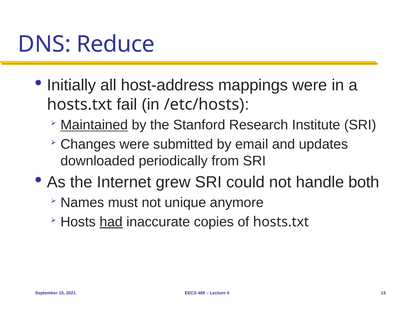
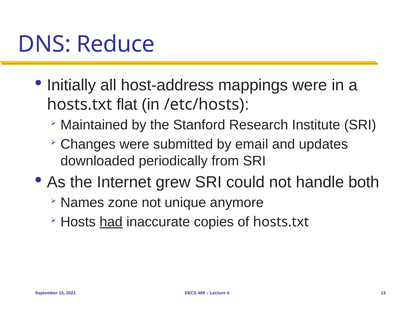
fail: fail -> flat (127, 105)
Maintained underline: present -> none (94, 125)
must: must -> zone (123, 203)
